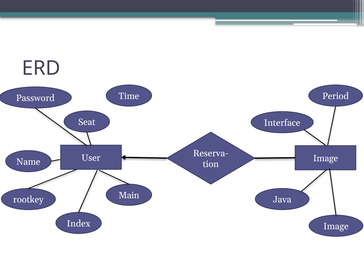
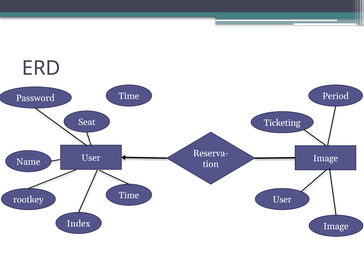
Interface: Interface -> Ticketing (282, 123)
Main: Main -> Time (129, 195)
Java: Java -> User (282, 200)
